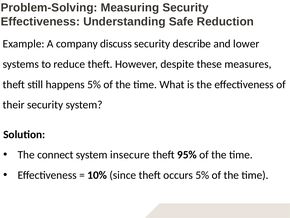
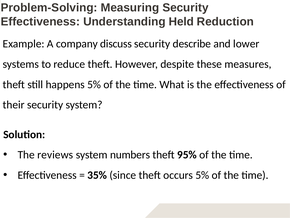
Safe: Safe -> Held (181, 22)
connect: connect -> reviews (55, 154)
insecure: insecure -> numbers (130, 154)
10%: 10% -> 35% (97, 175)
